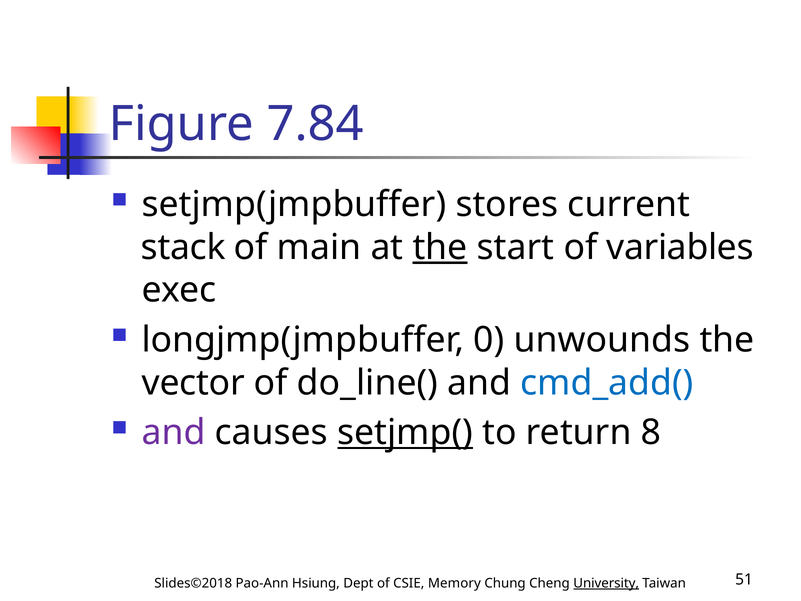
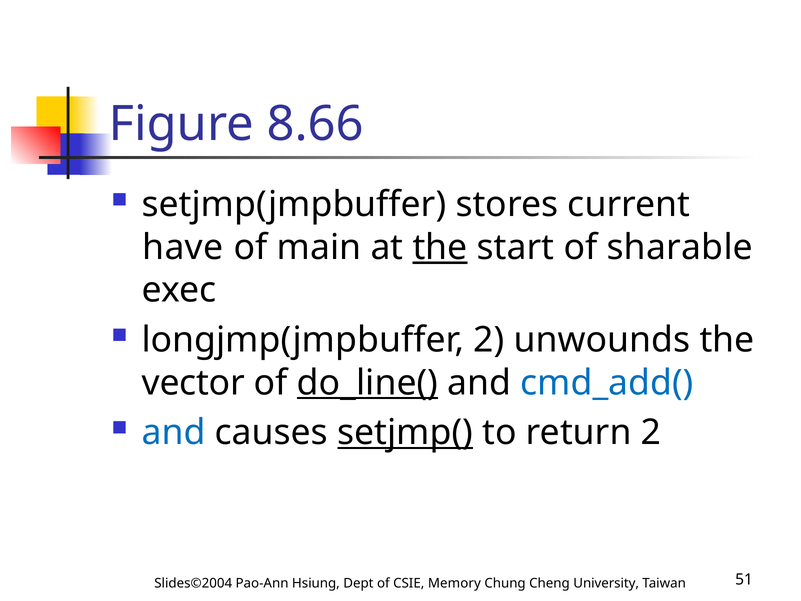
7.84: 7.84 -> 8.66 (315, 124)
stack: stack -> have (183, 247)
variables: variables -> sharable (680, 247)
longjmp(jmpbuffer 0: 0 -> 2 (489, 340)
do_line( underline: none -> present (367, 383)
and colour: purple -> blue (174, 433)
return 8: 8 -> 2 (651, 433)
Slides©2018: Slides©2018 -> Slides©2004 (193, 583)
University underline: present -> none (606, 583)
